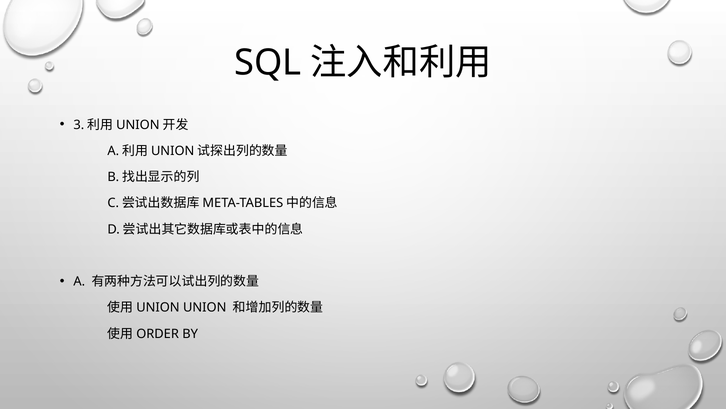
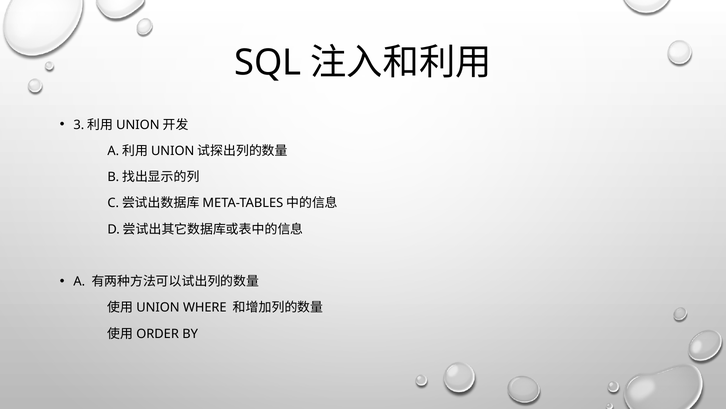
UNION: UNION -> WHERE (205, 307)
